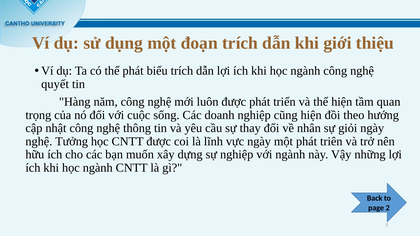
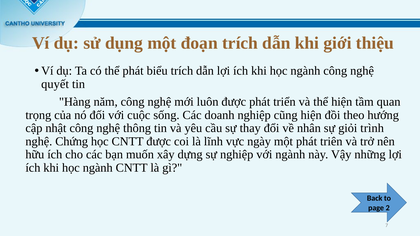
giỏi ngày: ngày -> trình (372, 128)
Tưởng: Tưởng -> Chứng (72, 142)
